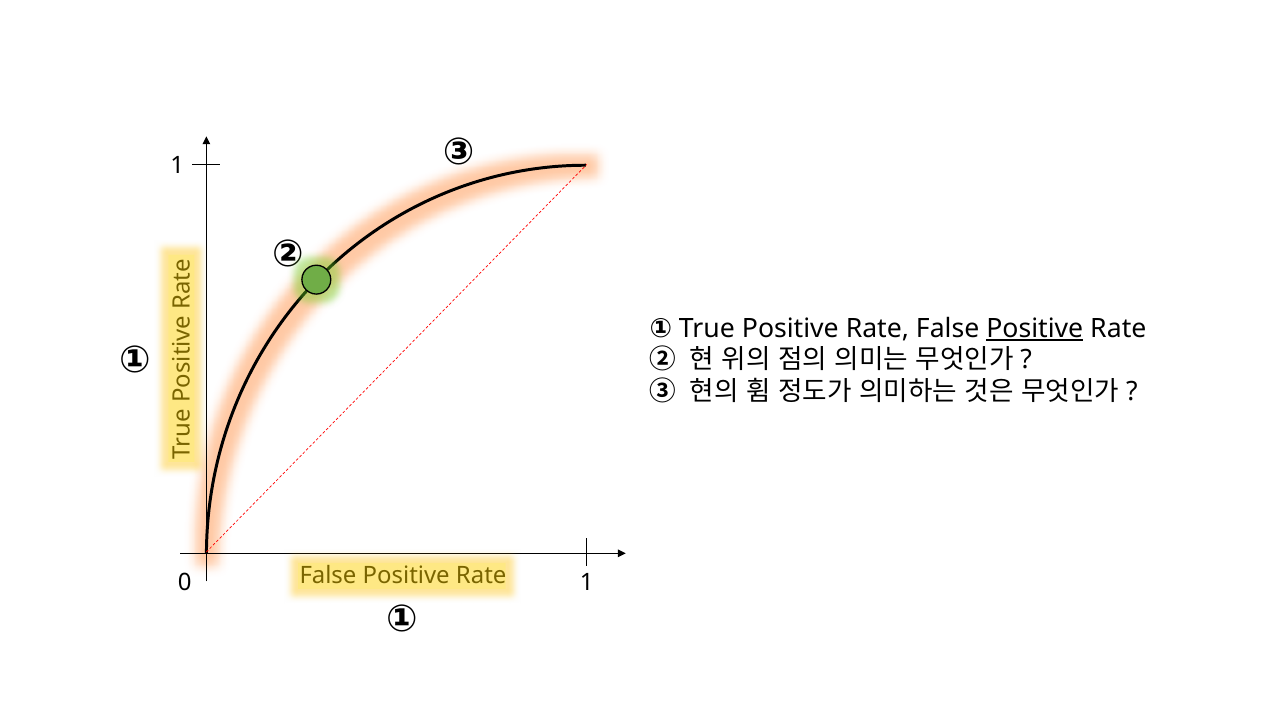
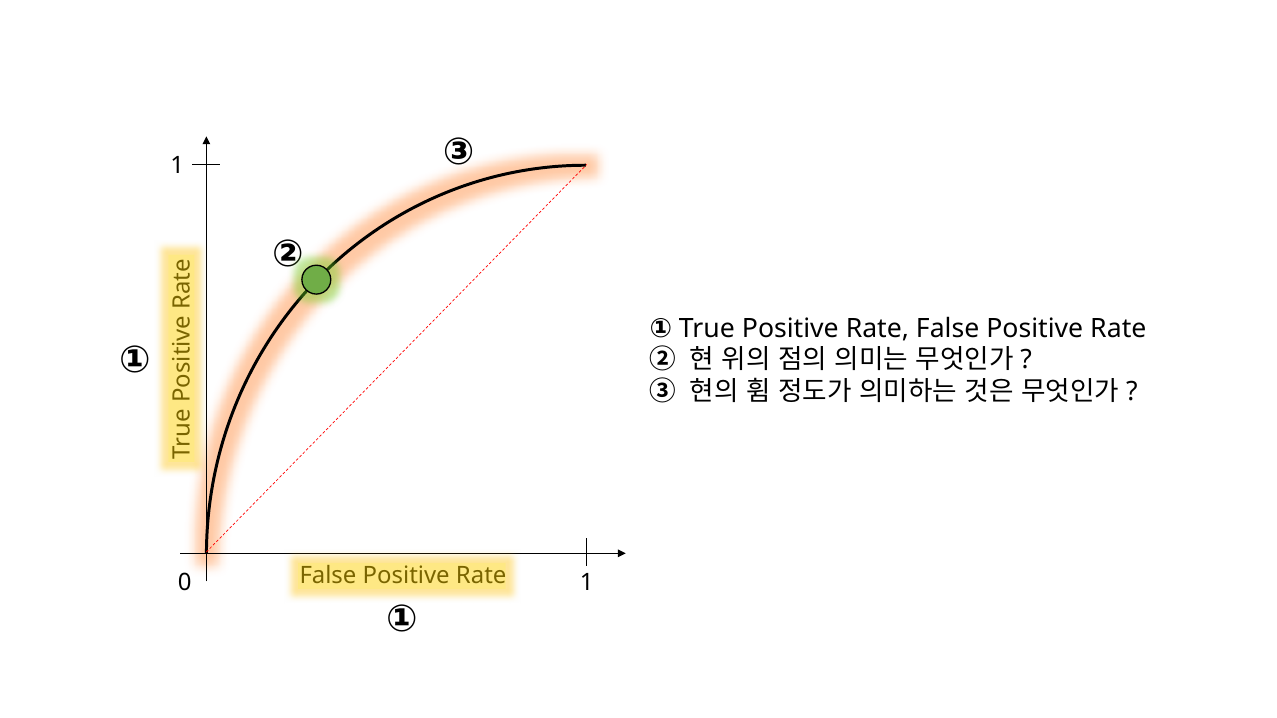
Positive underline: present -> none (1035, 328)
